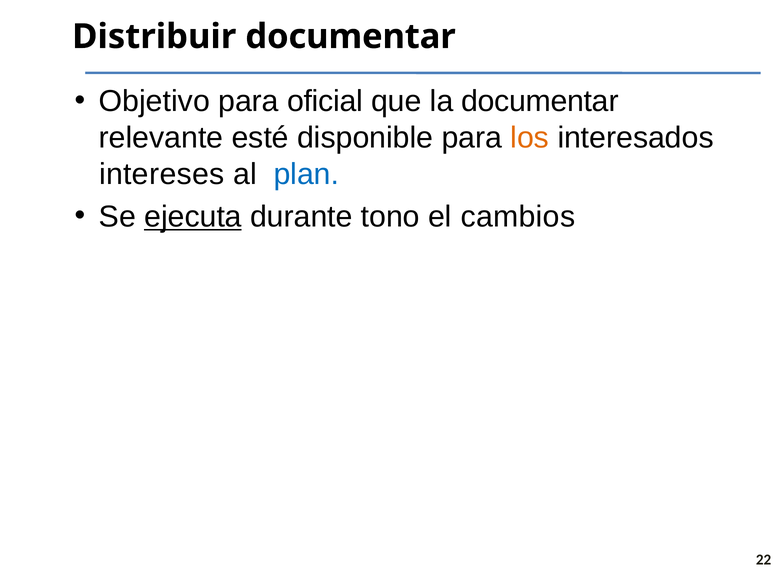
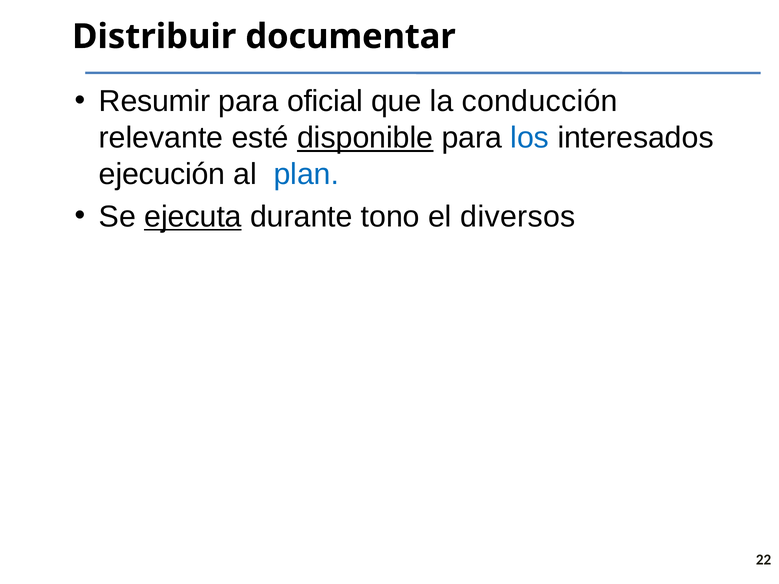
Objetivo: Objetivo -> Resumir (155, 102)
la documentar: documentar -> conducción (540, 102)
disponible underline: none -> present (365, 138)
los colour: orange -> blue (530, 138)
intereses: intereses -> ejecución (162, 174)
cambios: cambios -> diversos (518, 217)
